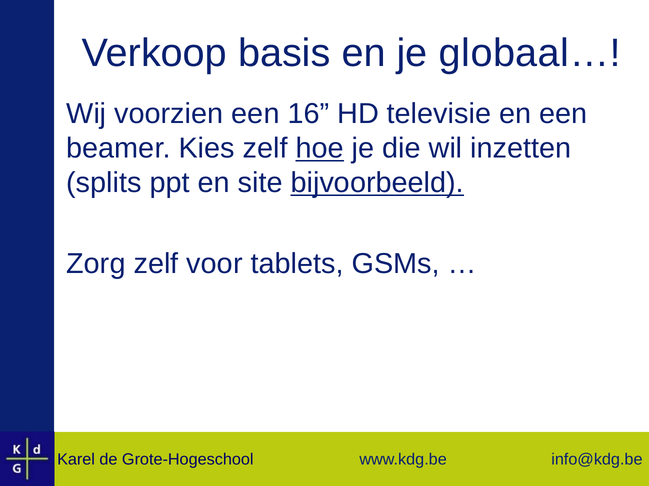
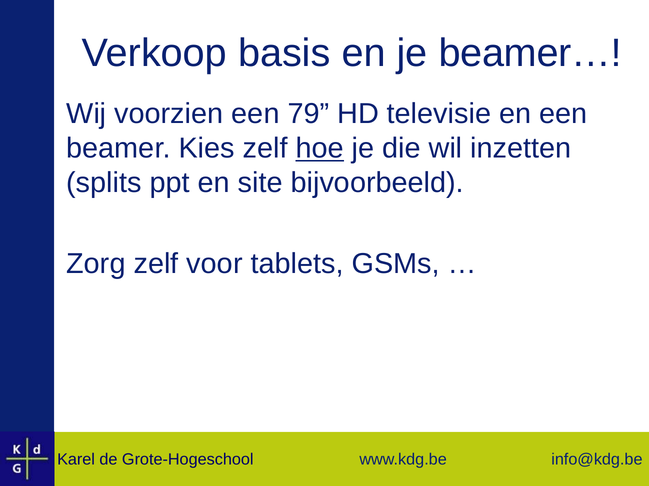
globaal…: globaal… -> beamer… (530, 53)
16: 16 -> 79 (308, 114)
bijvoorbeeld underline: present -> none (377, 183)
